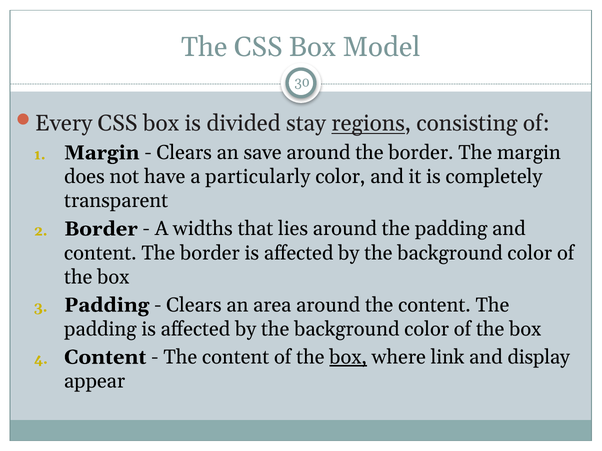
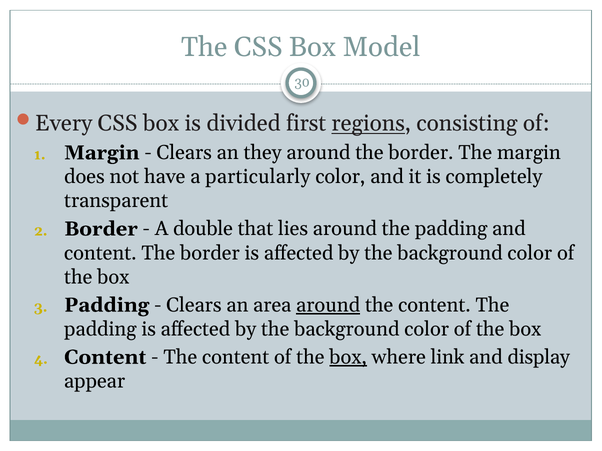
stay: stay -> first (306, 123)
save: save -> they (263, 153)
widths: widths -> double (203, 229)
around underline: none -> present (328, 305)
